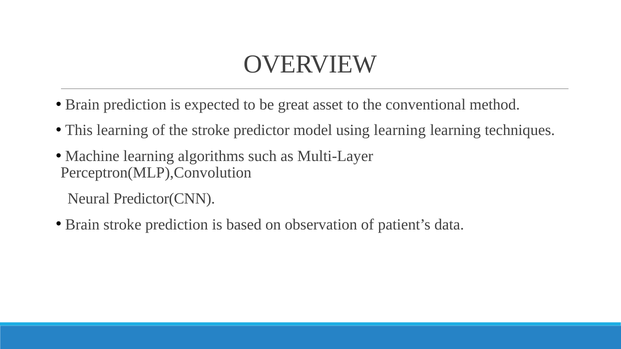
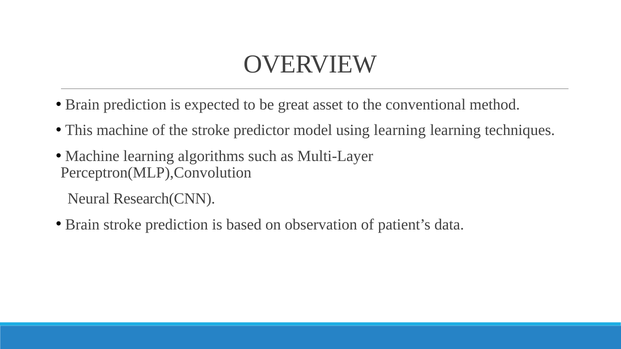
This learning: learning -> machine (122, 130)
Predictor(CNN: Predictor(CNN -> Research(CNN (164, 199)
